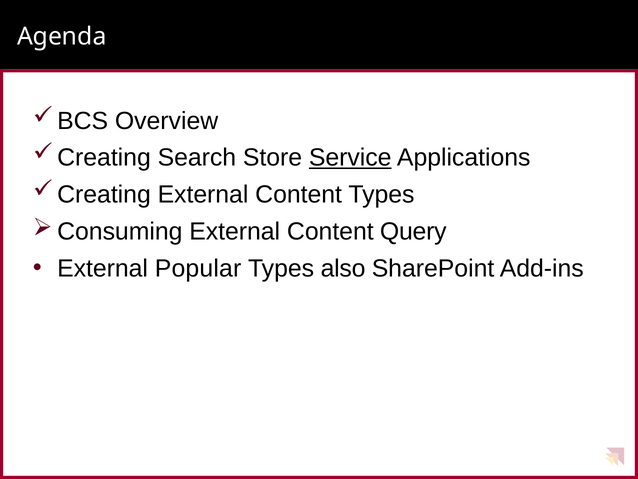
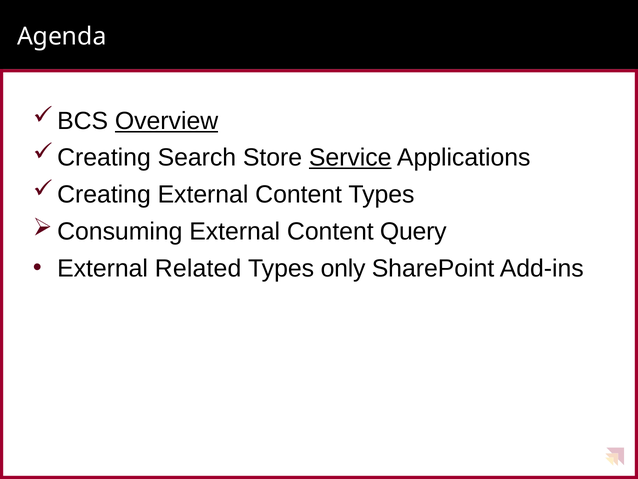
Overview underline: none -> present (167, 121)
Popular: Popular -> Related (198, 268)
also: also -> only (343, 268)
